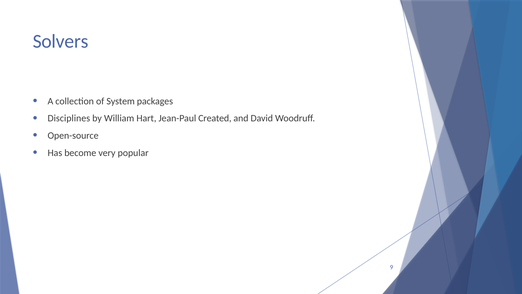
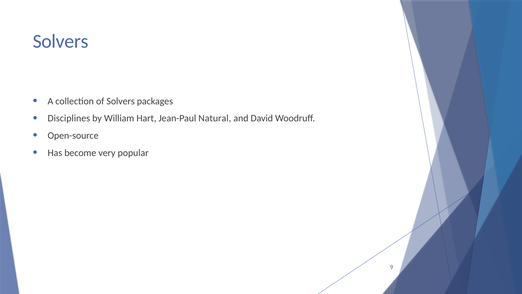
of System: System -> Solvers (121, 101)
Created: Created -> Natural (215, 118)
